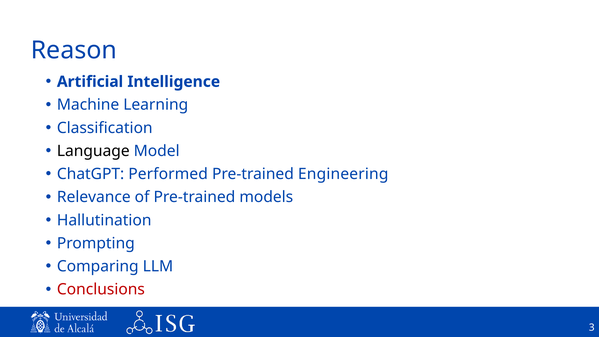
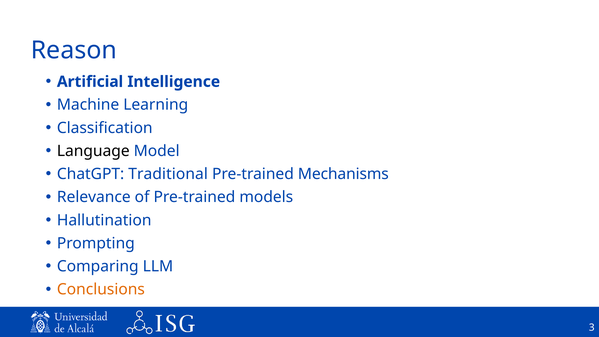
Performed: Performed -> Traditional (168, 174)
Engineering: Engineering -> Mechanisms (343, 174)
Conclusions colour: red -> orange (101, 289)
